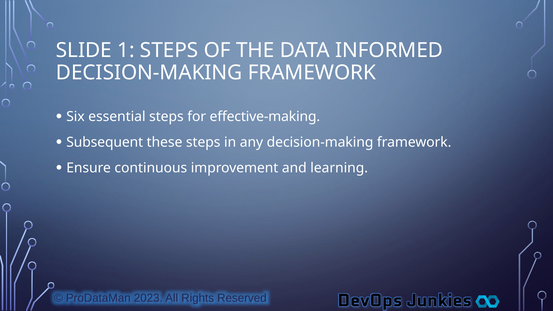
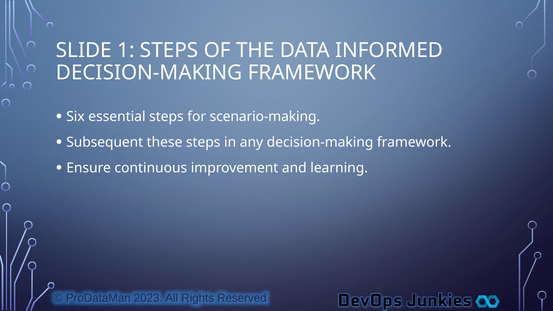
effective-making: effective-making -> scenario-making (265, 117)
